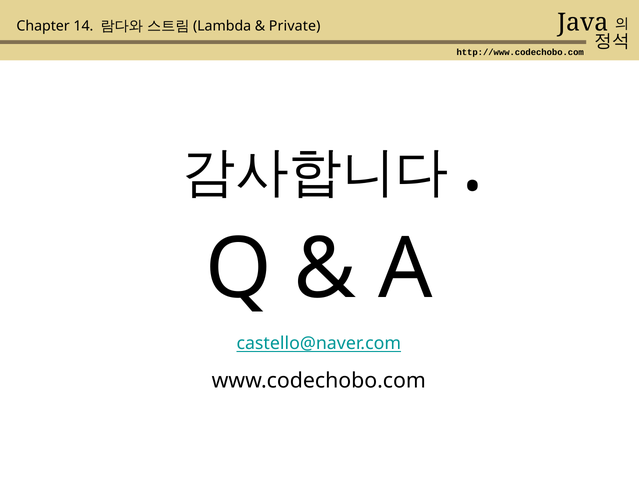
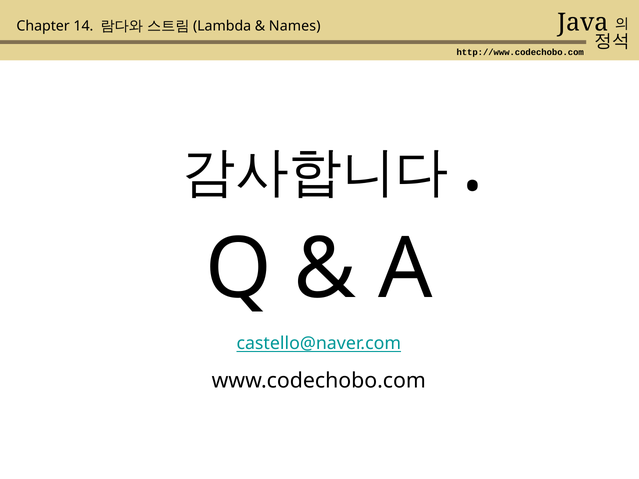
Private: Private -> Names (295, 26)
